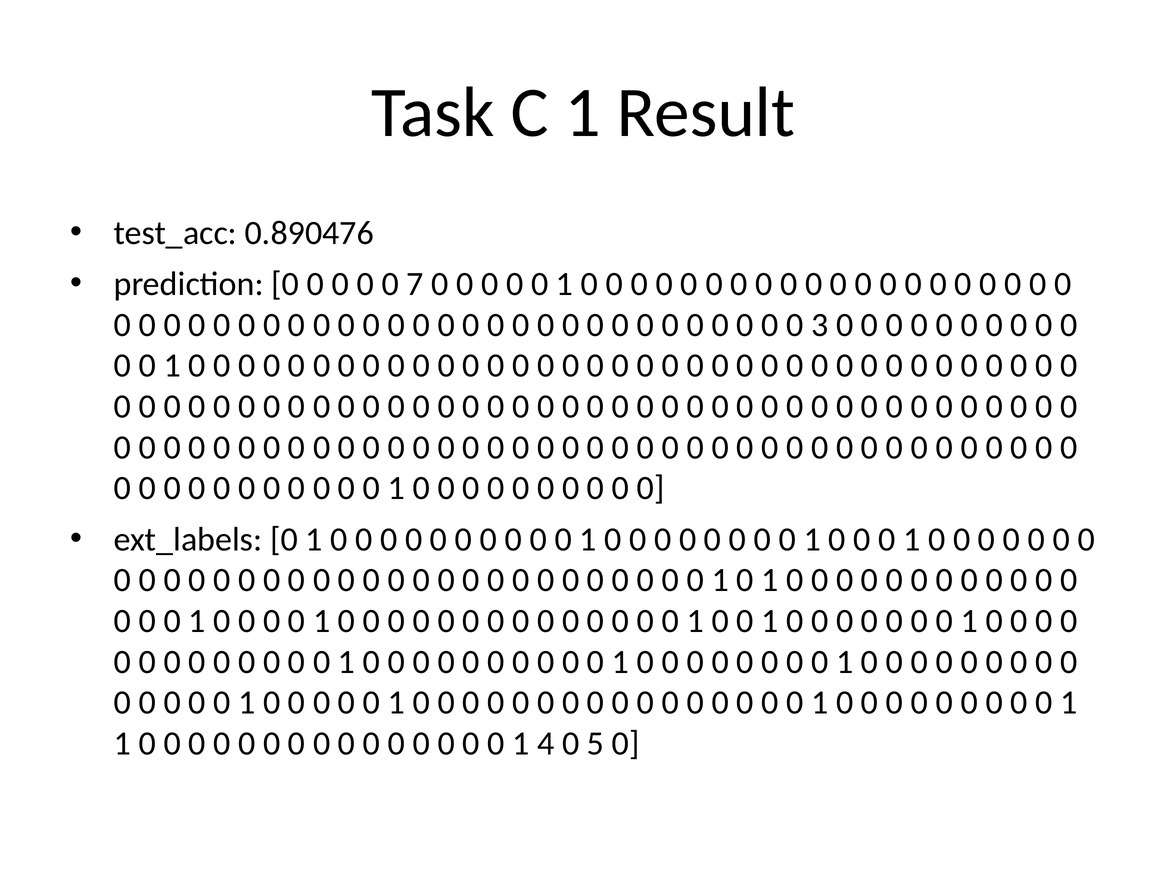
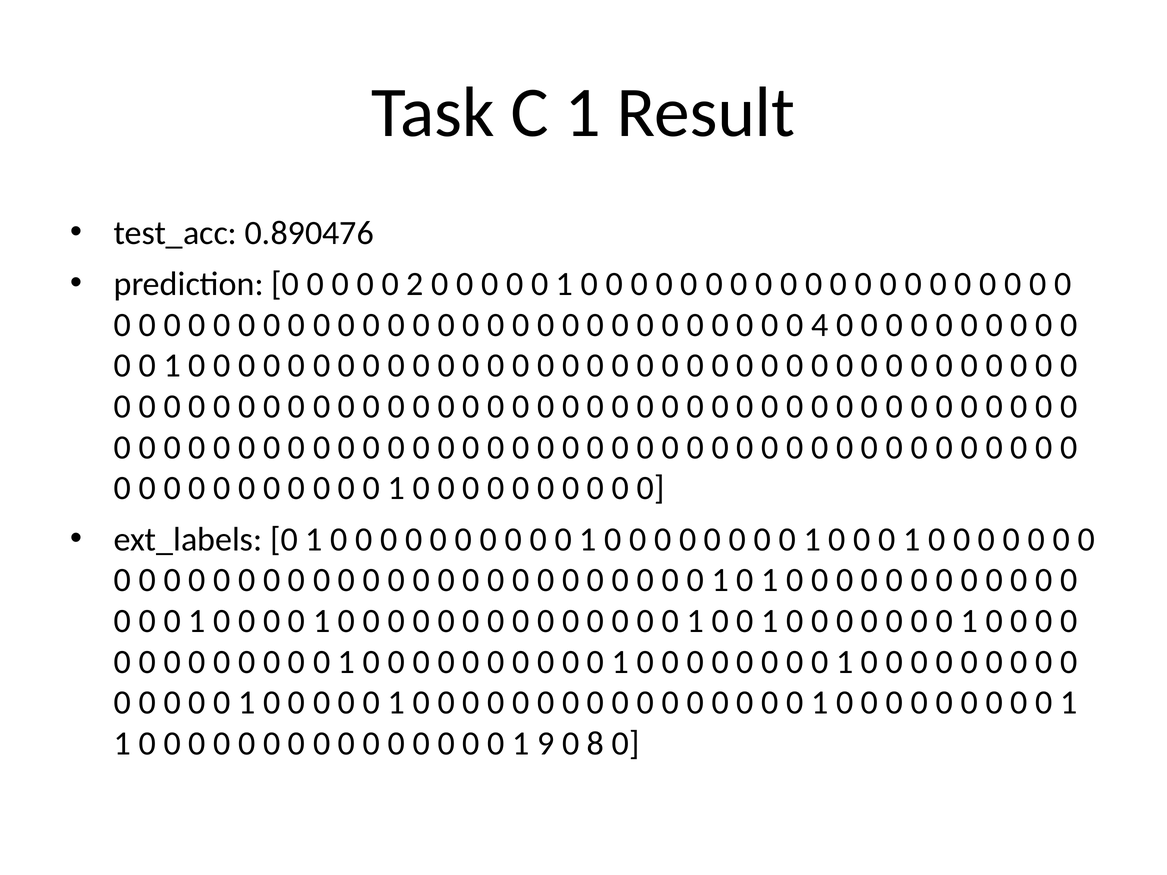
7: 7 -> 2 (415, 284)
3: 3 -> 4 (820, 325)
4: 4 -> 9 (546, 744)
5: 5 -> 8 (596, 744)
